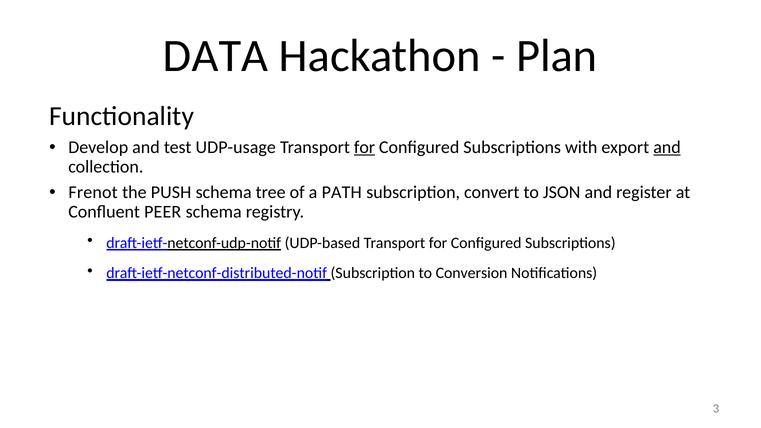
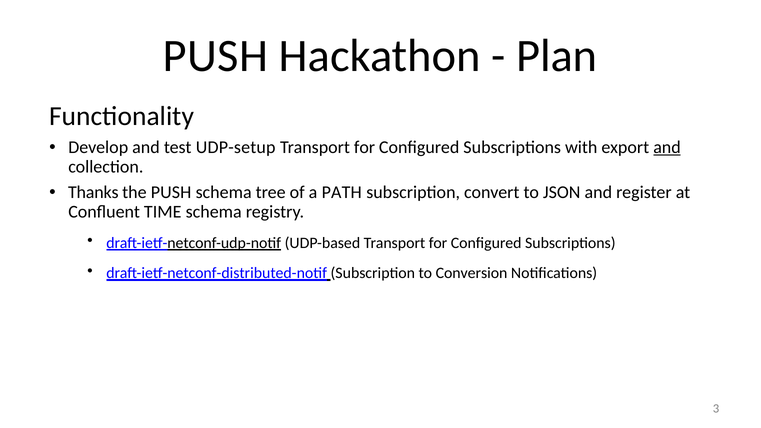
DATA: DATA -> PUSH (215, 56)
UDP-usage: UDP-usage -> UDP-setup (236, 147)
for underline: present -> none (365, 147)
Frenot: Frenot -> Thanks (93, 192)
PEER: PEER -> TIME (163, 212)
